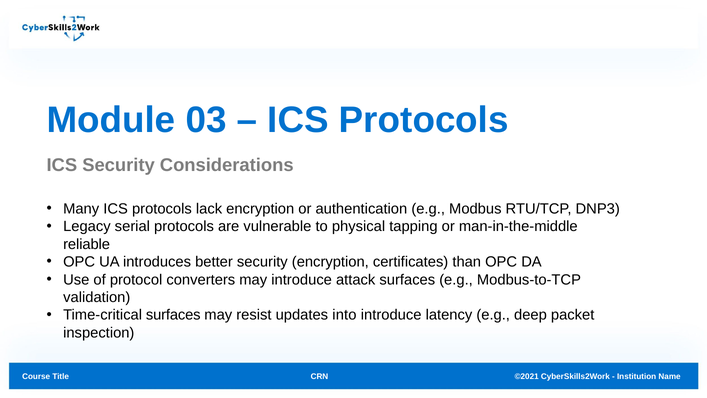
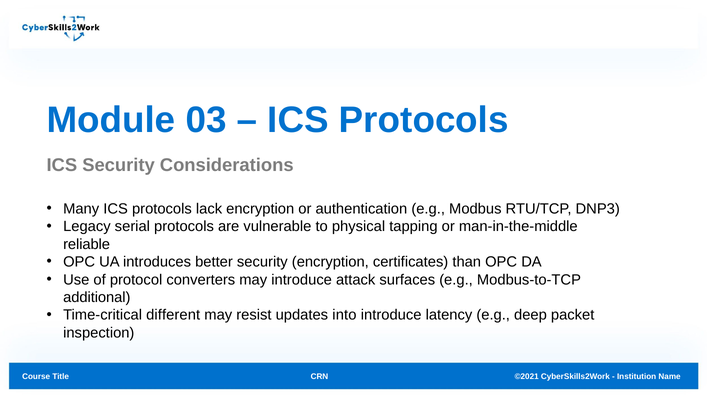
validation: validation -> additional (97, 297)
Time-critical surfaces: surfaces -> different (173, 315)
